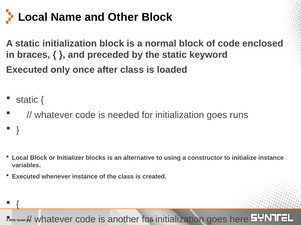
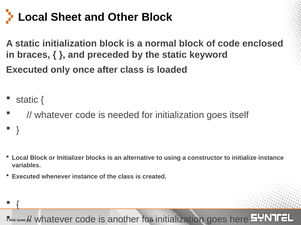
Name: Name -> Sheet (66, 17)
runs: runs -> itself (239, 115)
